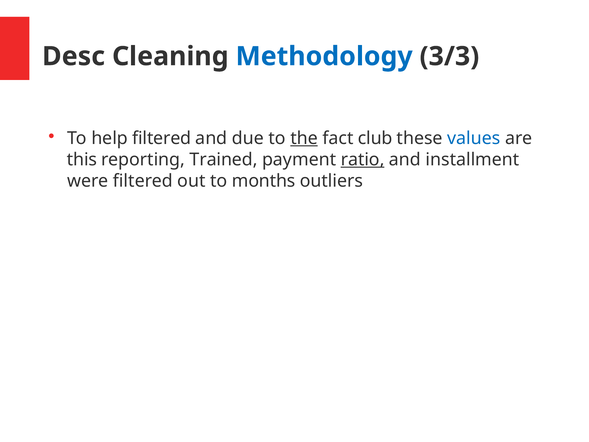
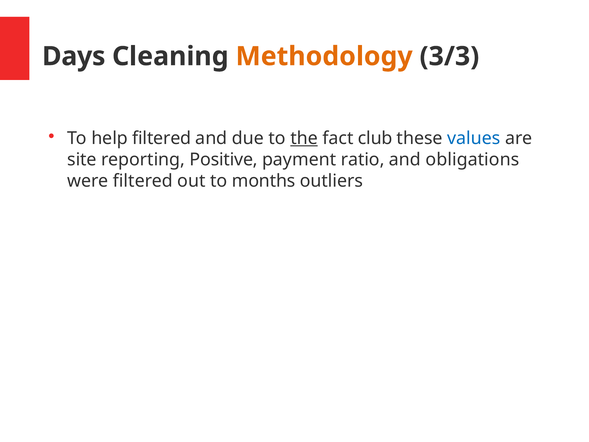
Desc: Desc -> Days (74, 56)
Methodology colour: blue -> orange (324, 56)
this: this -> site (82, 159)
Trained: Trained -> Positive (224, 159)
ratio underline: present -> none (363, 159)
installment: installment -> obligations (472, 159)
